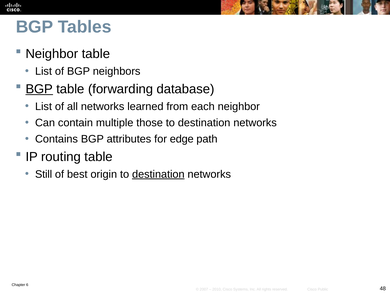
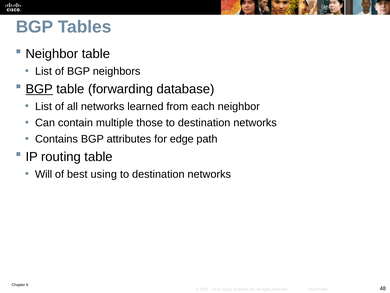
Still: Still -> Will (44, 174)
origin: origin -> using (104, 174)
destination underline: present -> none (158, 174)
